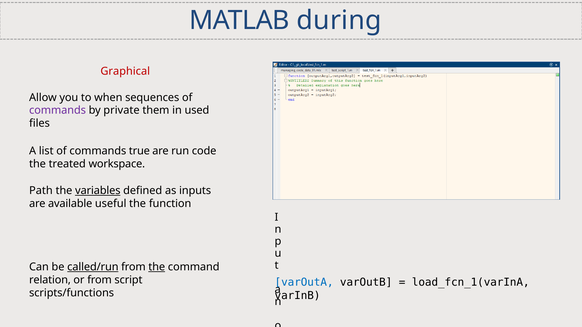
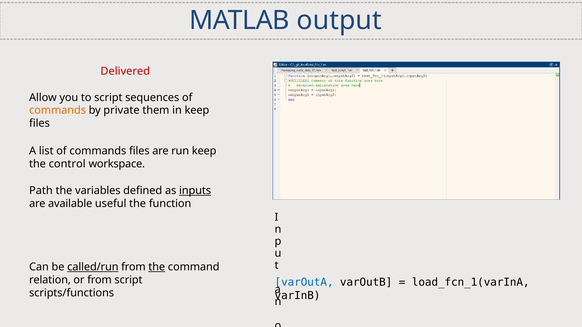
MATLAB during: during -> output (339, 20)
Graphical: Graphical -> Delivered (125, 71)
to when: when -> script (108, 98)
commands colour: purple -> orange (58, 110)
in used: used -> keep (197, 110)
commands true: true -> files (139, 151)
run code: code -> keep (204, 151)
treated: treated -> control (67, 164)
variables underline: present -> none (98, 191)
inputs underline: none -> present (195, 191)
